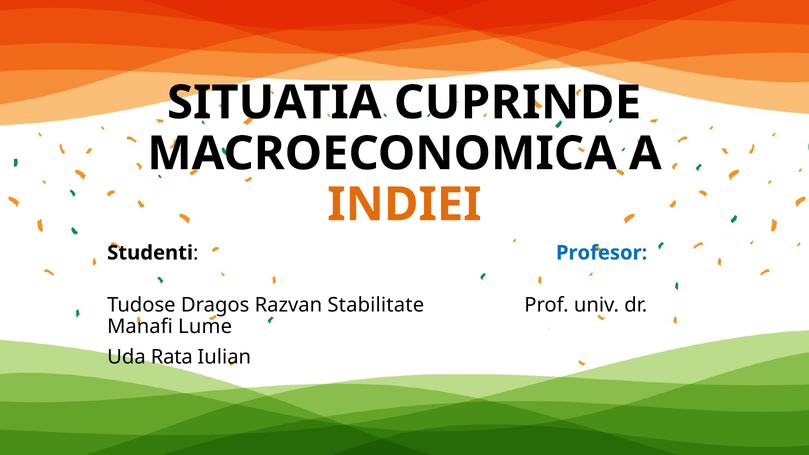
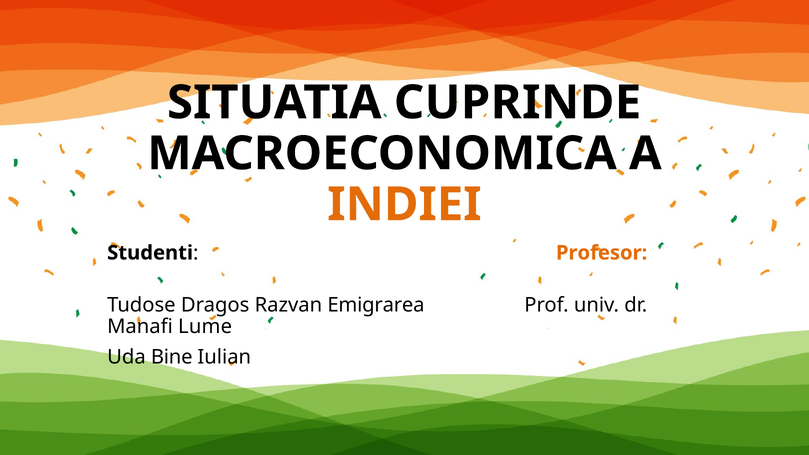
Profesor colour: blue -> orange (602, 253)
Stabilitate: Stabilitate -> Emigrarea (376, 305)
Rata: Rata -> Bine (172, 357)
